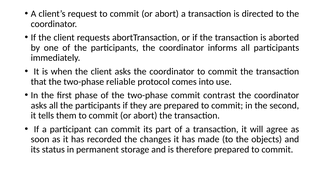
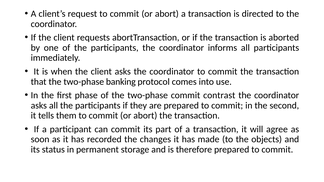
reliable: reliable -> banking (121, 82)
